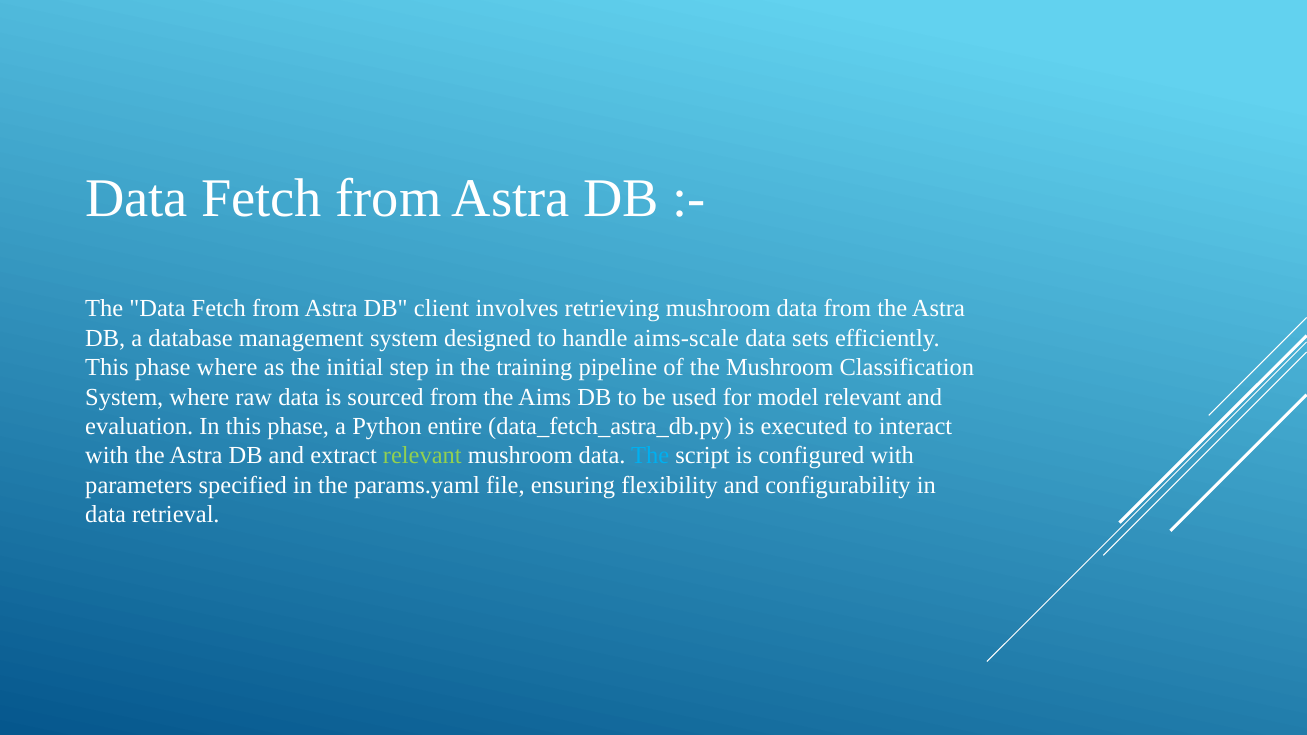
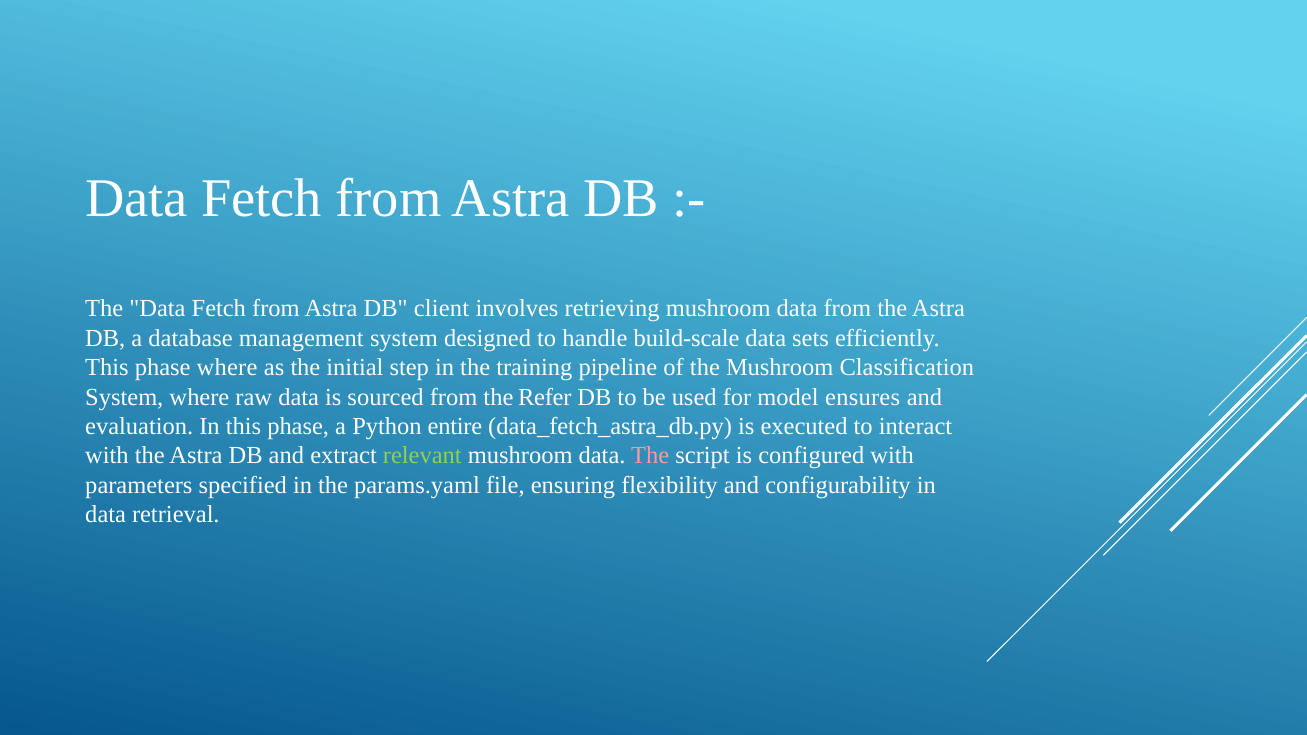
aims-scale: aims-scale -> build-scale (687, 338)
Aims: Aims -> Refer (545, 397)
model relevant: relevant -> ensures (863, 397)
The colour: light blue -> pink (650, 456)
